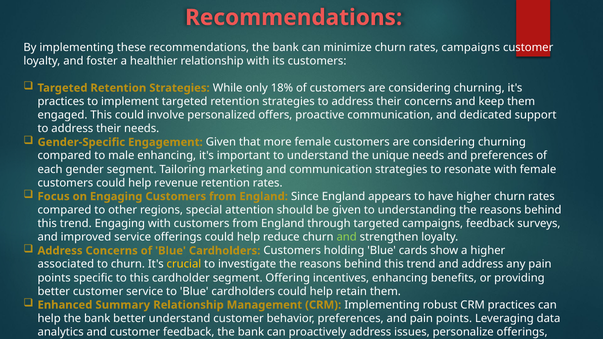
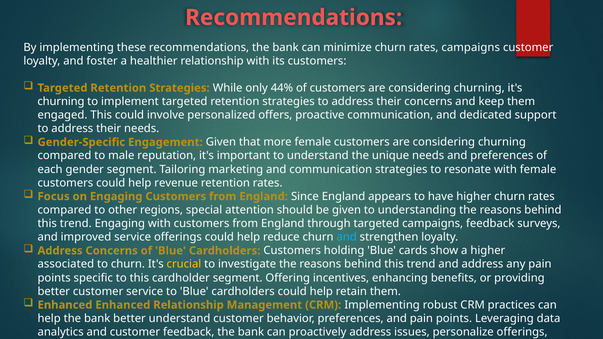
18%: 18% -> 44% (282, 88)
practices: practices -> churning (61, 102)
male enhancing: enhancing -> reputation (167, 156)
and colour: light green -> light blue (347, 237)
Enhanced Summary: Summary -> Enhanced (123, 305)
